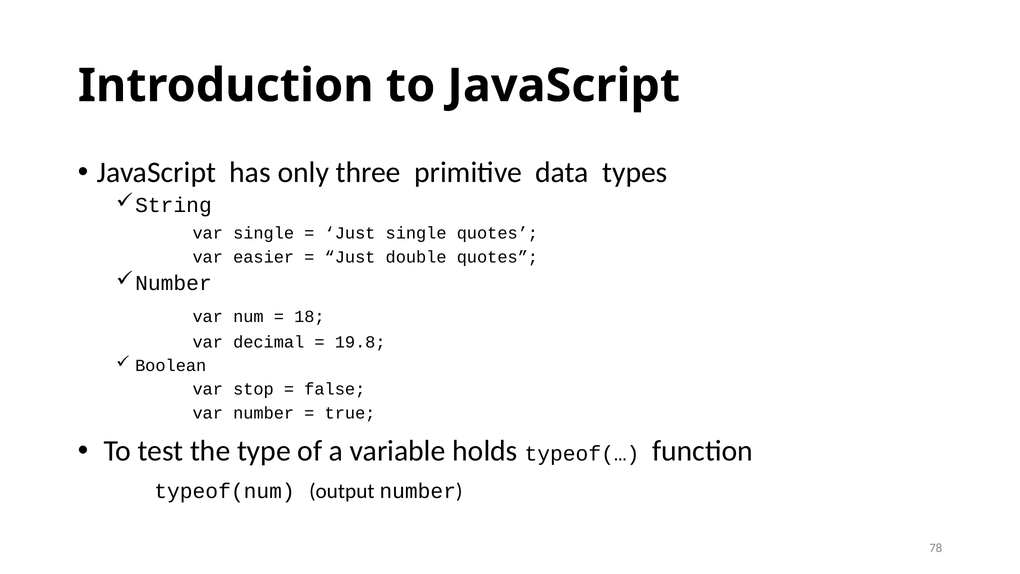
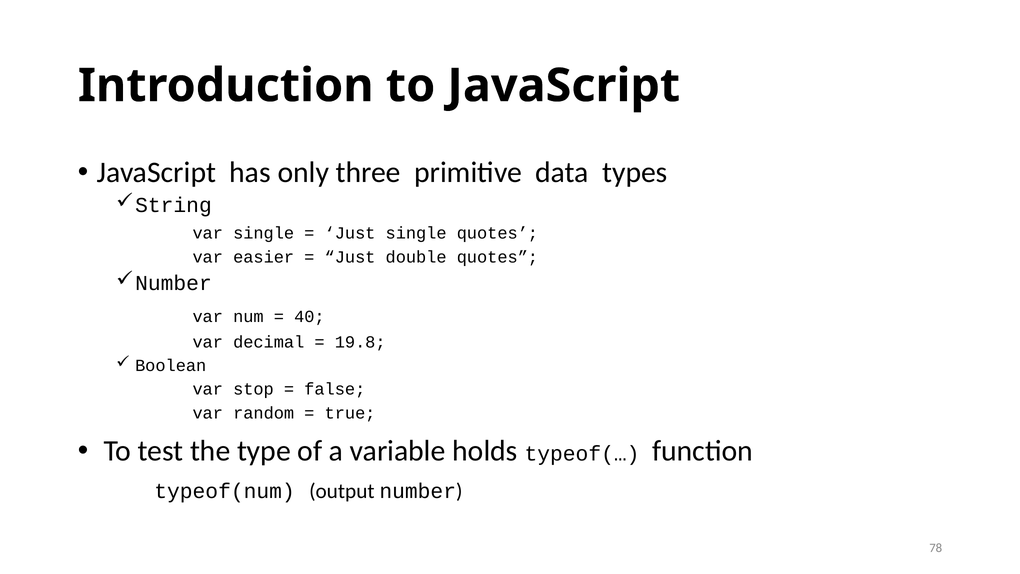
18: 18 -> 40 (309, 317)
var number: number -> random (264, 413)
